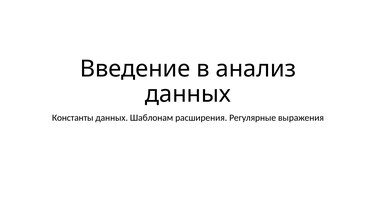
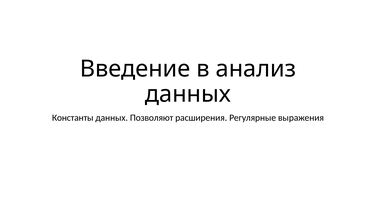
Шаблонам: Шаблонам -> Позволяют (152, 118)
